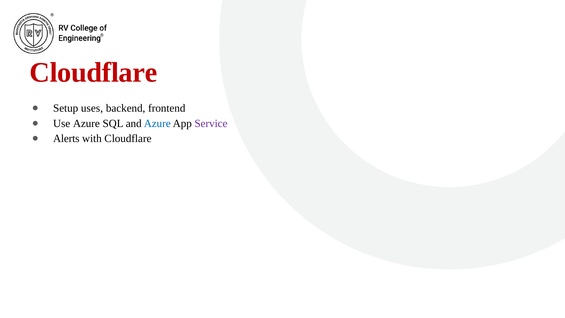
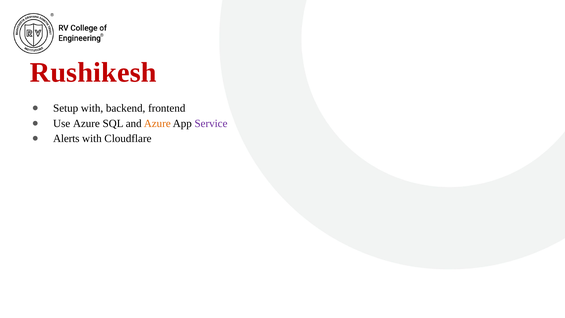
Cloudflare: Cloudflare -> Rushikesh (93, 73)
Setup uses: uses -> with (92, 108)
Azure colour: blue -> orange (157, 123)
